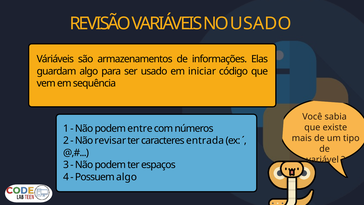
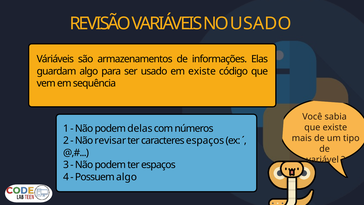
em iniciar: iniciar -> existe (202, 71)
entre: entre -> delas (140, 128)
caracteres entrada: entrada -> espaços (205, 140)
